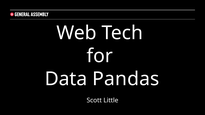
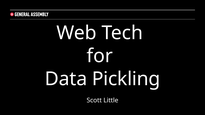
Pandas: Pandas -> Pickling (126, 79)
